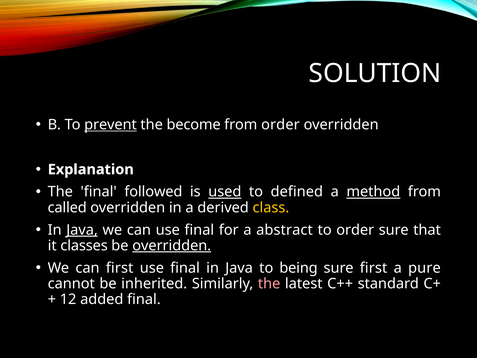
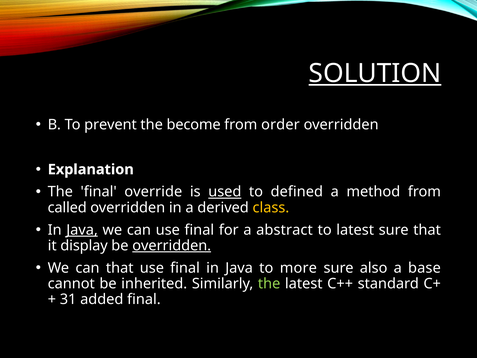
SOLUTION underline: none -> present (375, 73)
prevent underline: present -> none (111, 125)
followed: followed -> override (153, 192)
method underline: present -> none (373, 192)
to order: order -> latest (355, 230)
classes: classes -> display (84, 245)
can first: first -> that (120, 268)
being: being -> more (298, 268)
sure first: first -> also (374, 268)
pure: pure -> base (424, 268)
the colour: pink -> light green (269, 284)
12: 12 -> 31 (68, 299)
